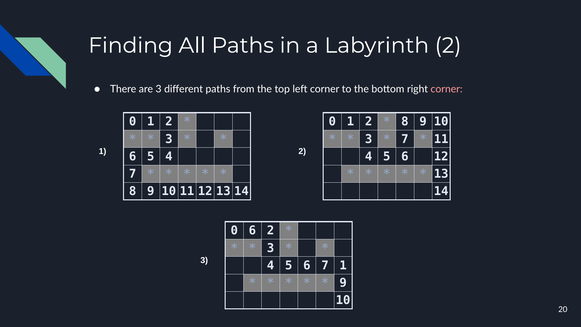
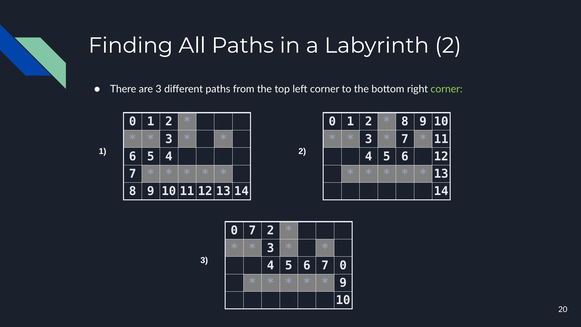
corner colour: pink -> light green (447, 89)
0 6: 6 -> 7 (252, 230)
7 1: 1 -> 0 (343, 265)
